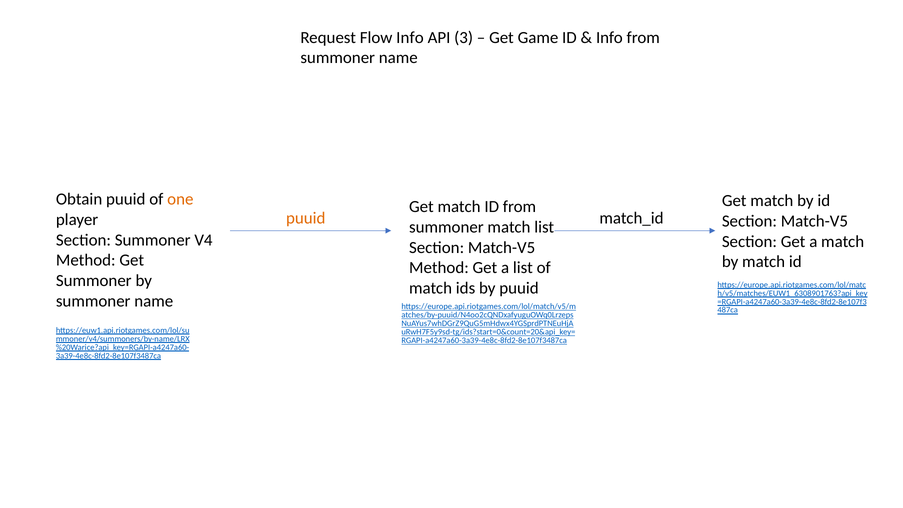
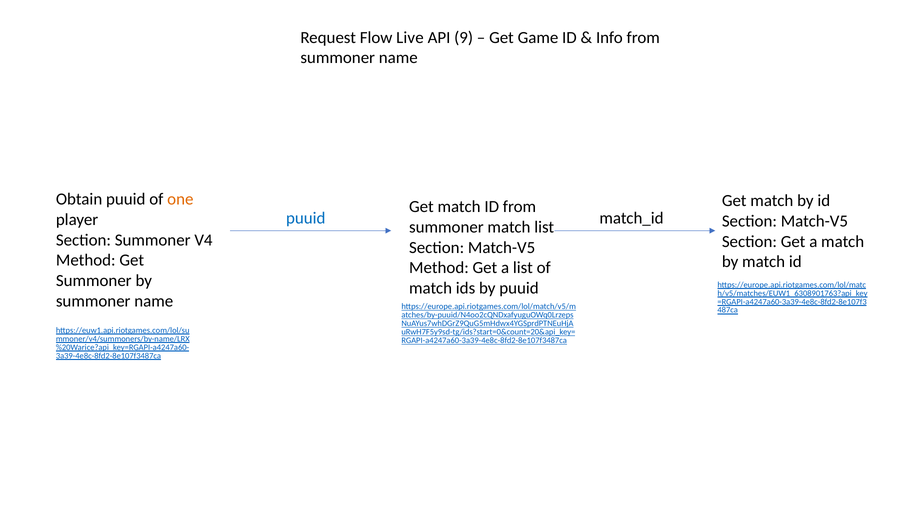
Flow Info: Info -> Live (410, 38)
3: 3 -> 9 (464, 38)
puuid colour: orange -> blue (306, 218)
